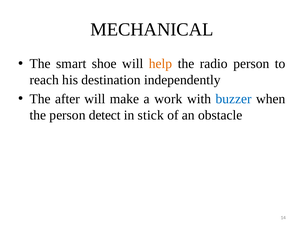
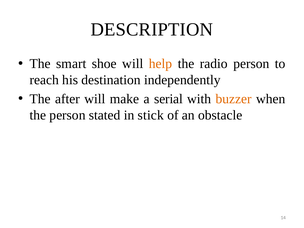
MECHANICAL: MECHANICAL -> DESCRIPTION (152, 29)
work: work -> serial (168, 99)
buzzer colour: blue -> orange (234, 99)
detect: detect -> stated (105, 115)
